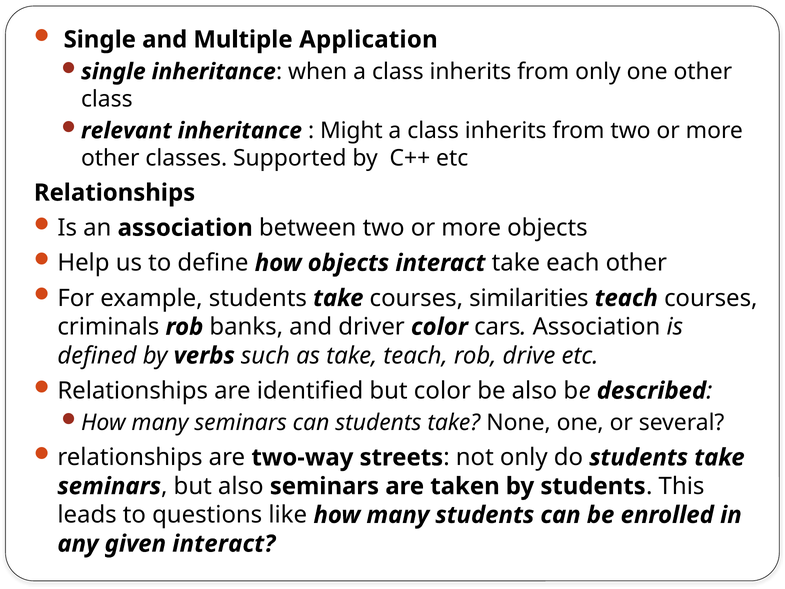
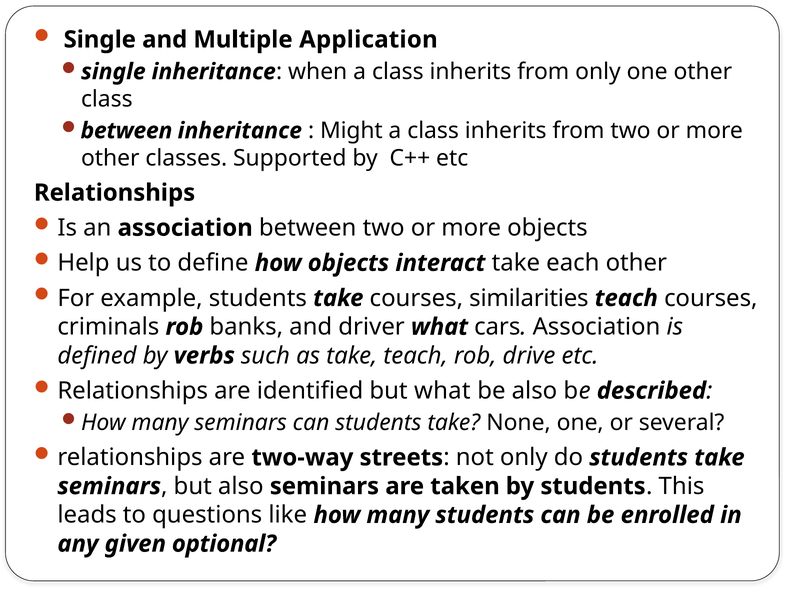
relevant: relevant -> between (126, 131)
driver color: color -> what (440, 327)
but color: color -> what (442, 391)
given interact: interact -> optional (224, 544)
